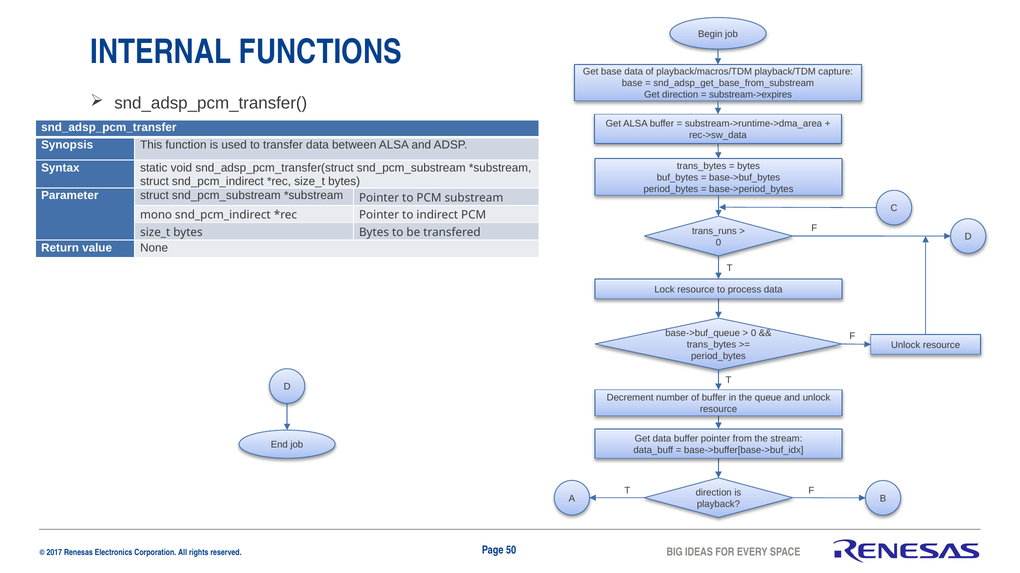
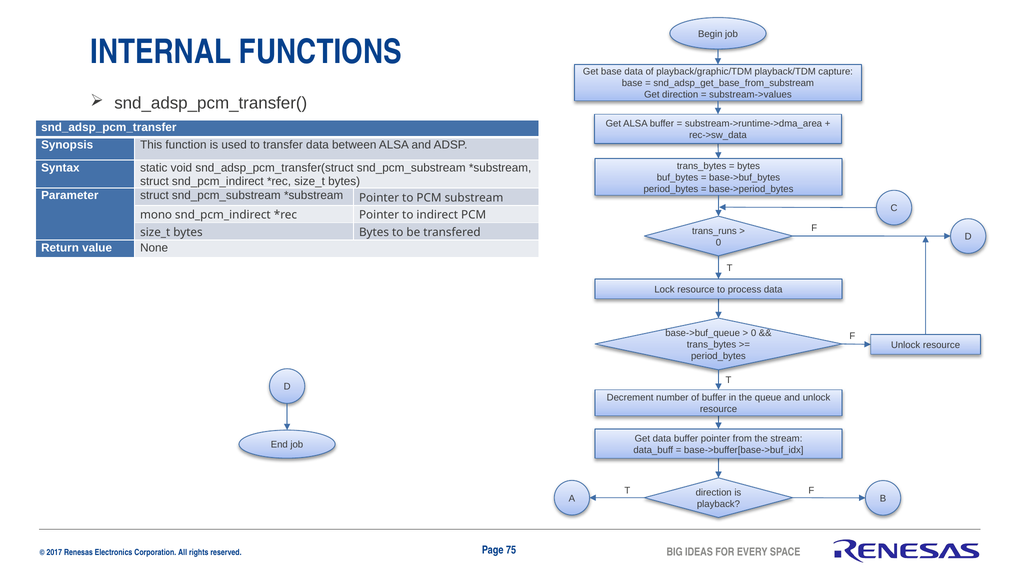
playback/macros/TDM: playback/macros/TDM -> playback/graphic/TDM (704, 72)
substream->expires: substream->expires -> substream->values (750, 95)
50: 50 -> 75 (511, 551)
